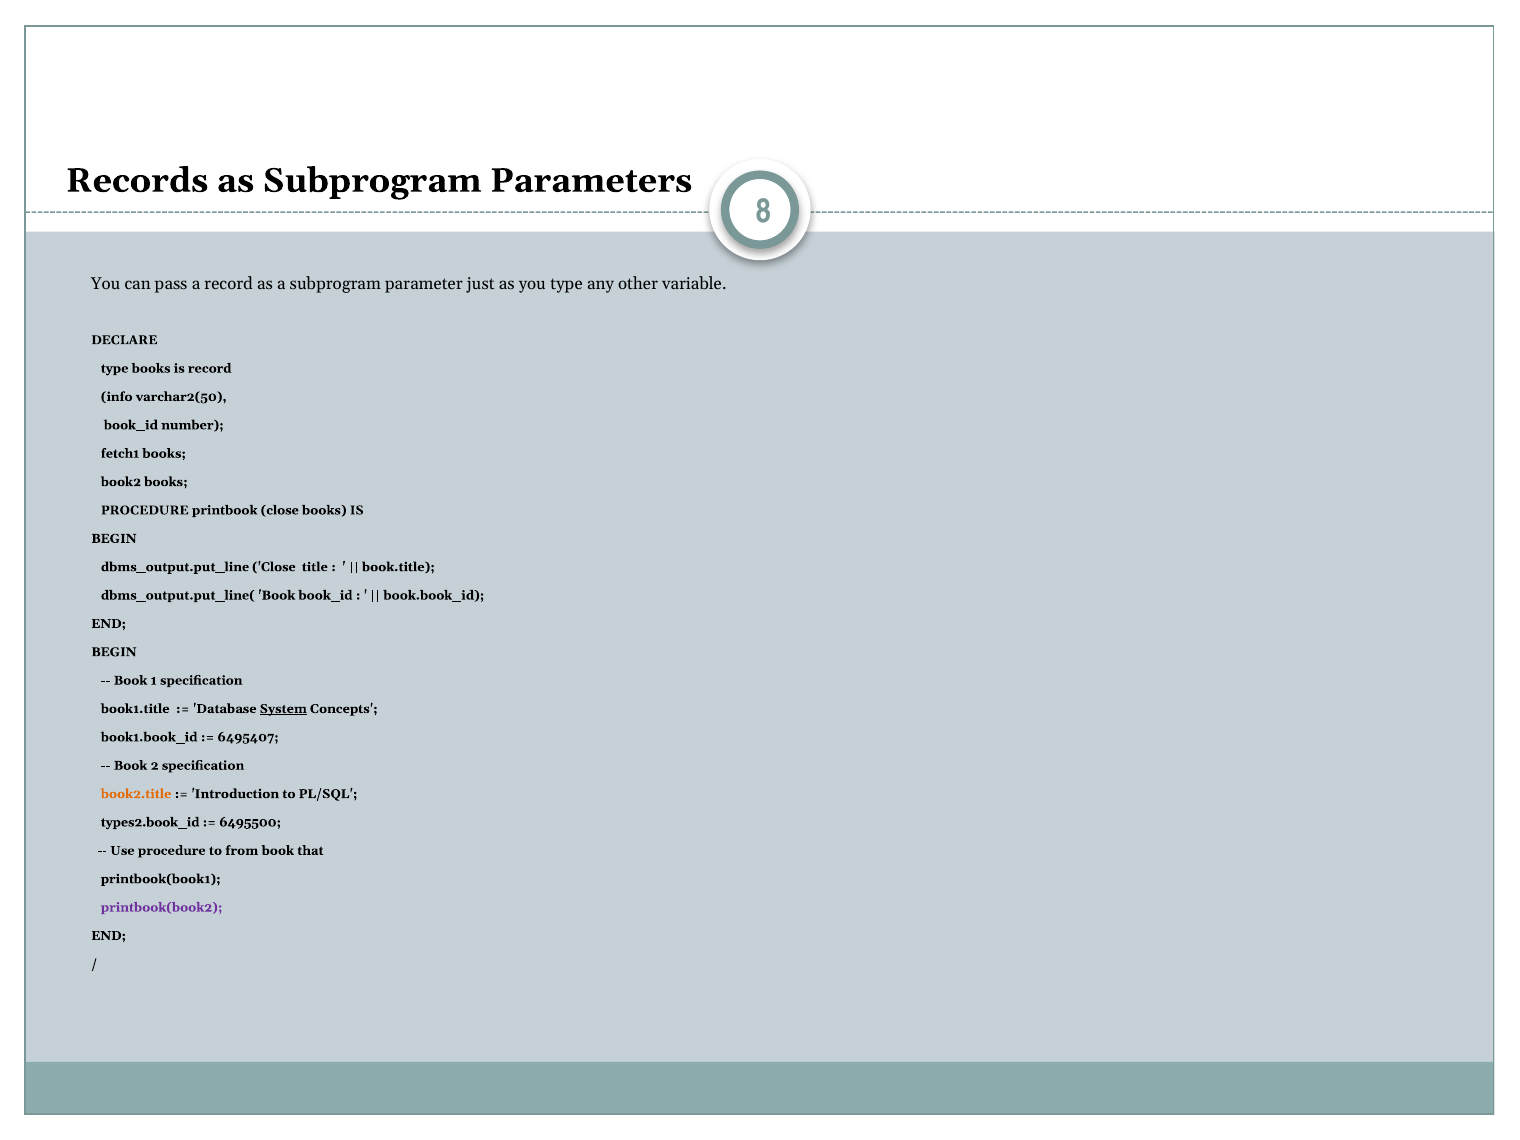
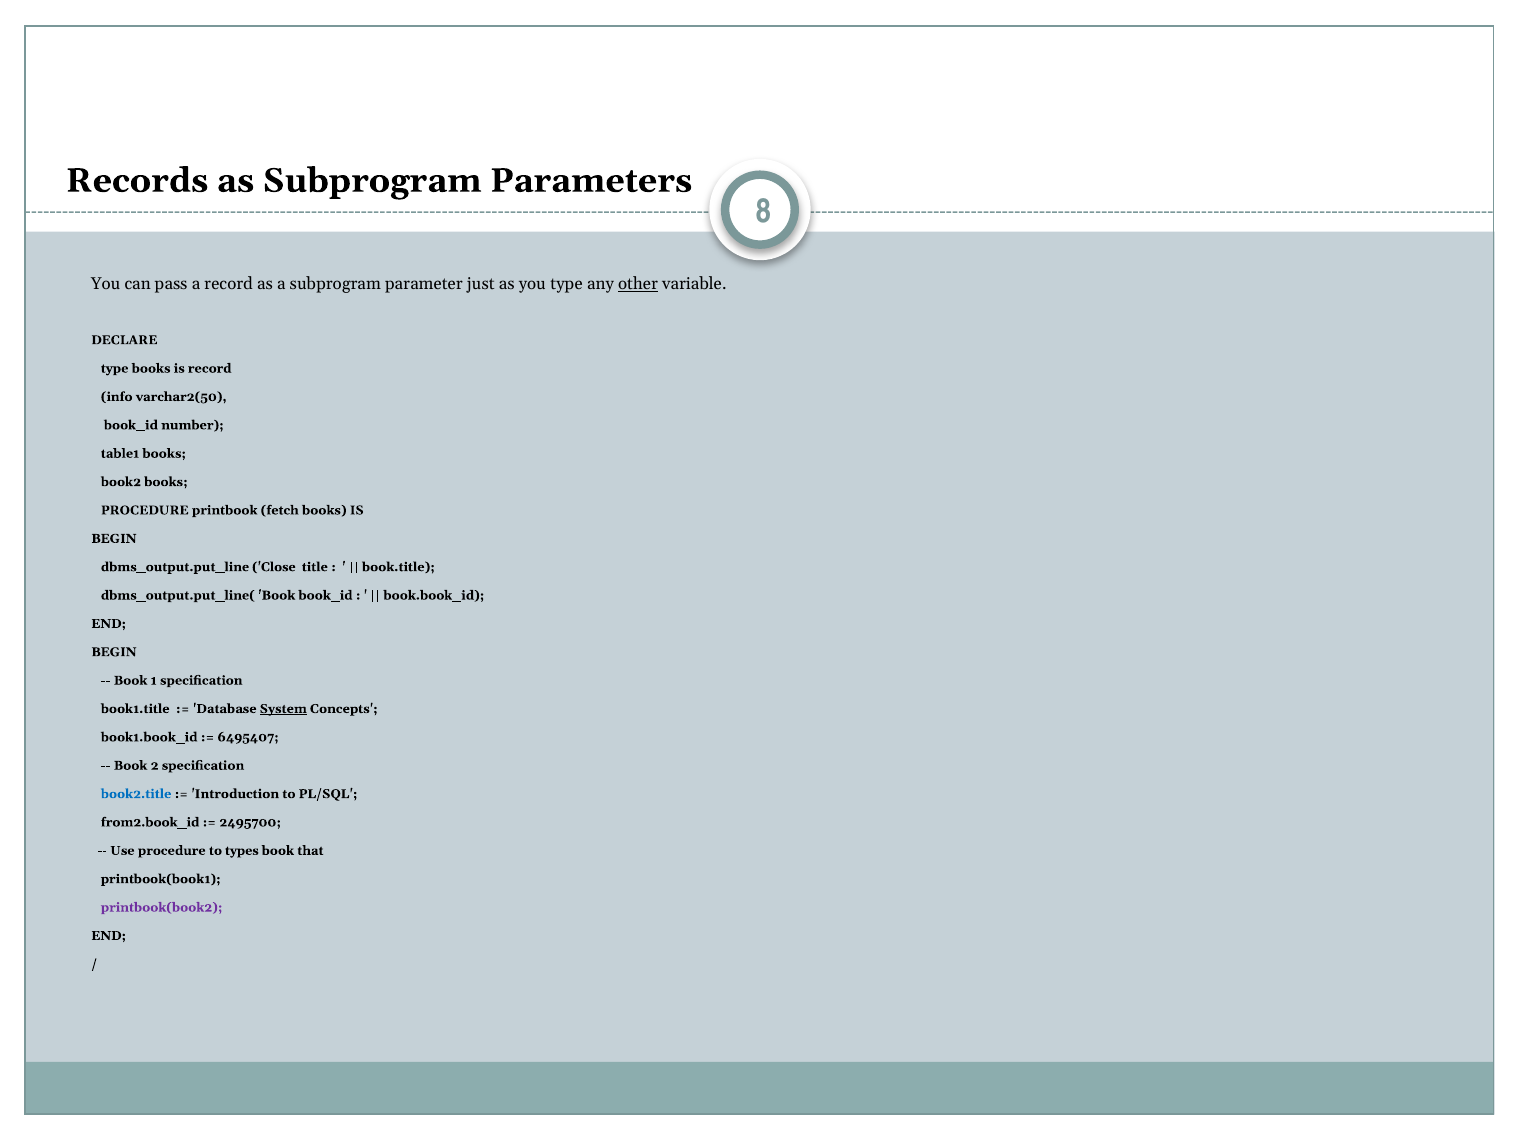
other underline: none -> present (638, 284)
fetch1: fetch1 -> table1 (120, 453)
printbook close: close -> fetch (280, 510)
book2.title colour: orange -> blue (136, 794)
types2.book_id: types2.book_id -> from2.book_id (150, 822)
6495500: 6495500 -> 2495700 (250, 822)
from: from -> types (242, 851)
